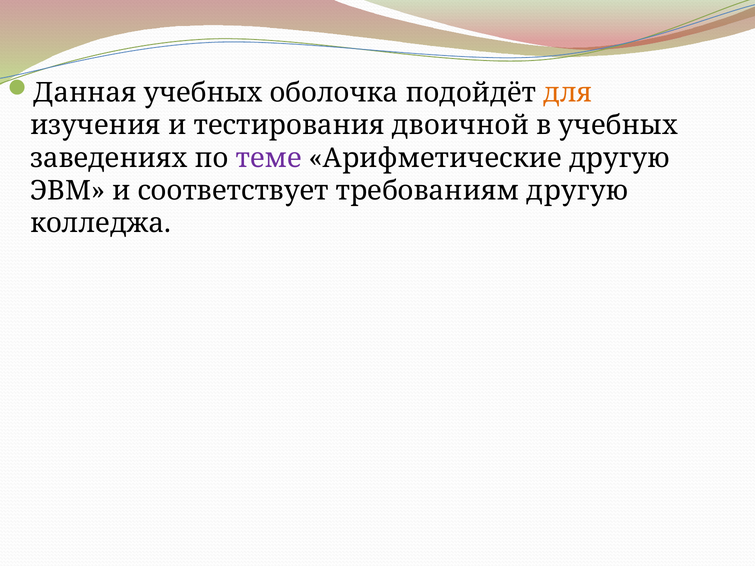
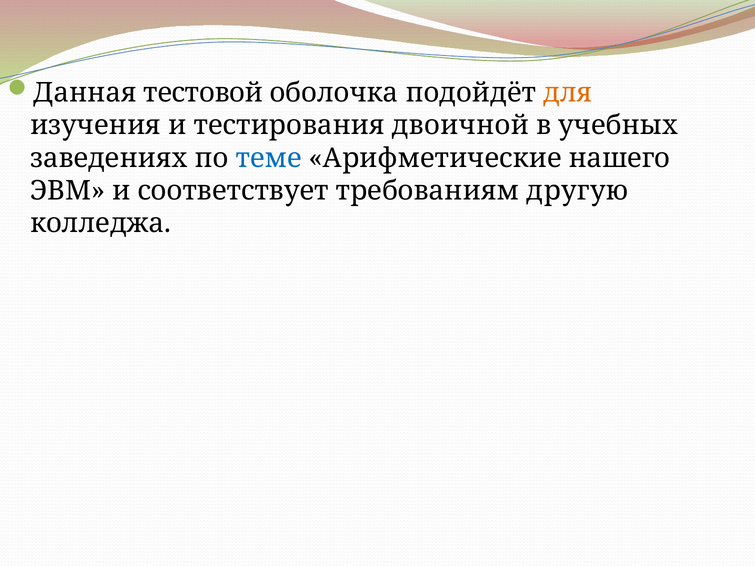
Данная учебных: учебных -> тестовой (203, 93)
теме colour: purple -> blue (269, 158)
Арифметические другую: другую -> нашего (619, 158)
